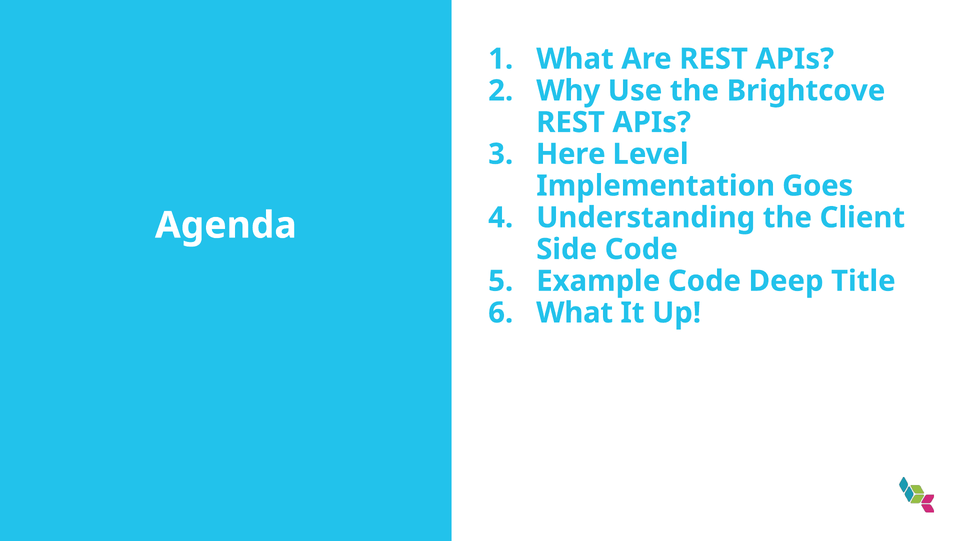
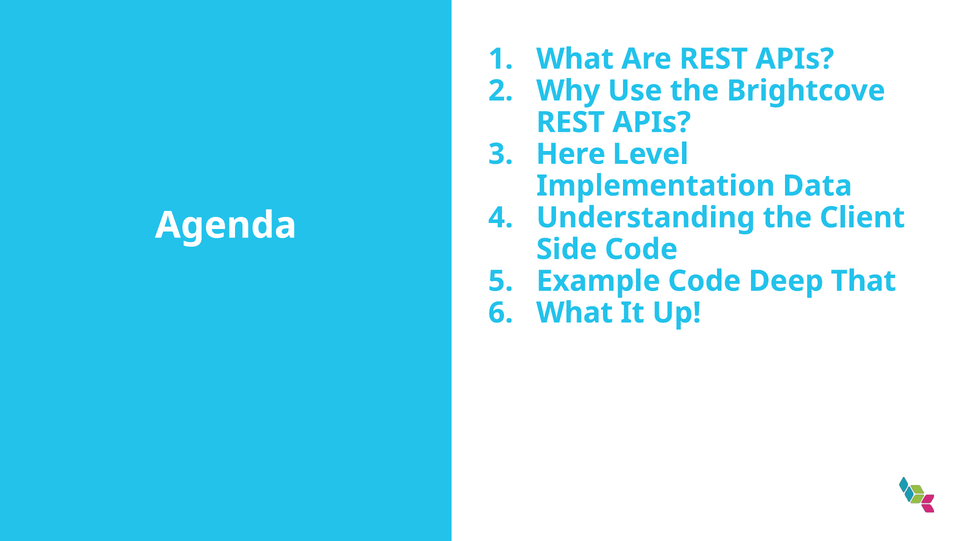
Goes: Goes -> Data (817, 186)
Title: Title -> That (863, 281)
